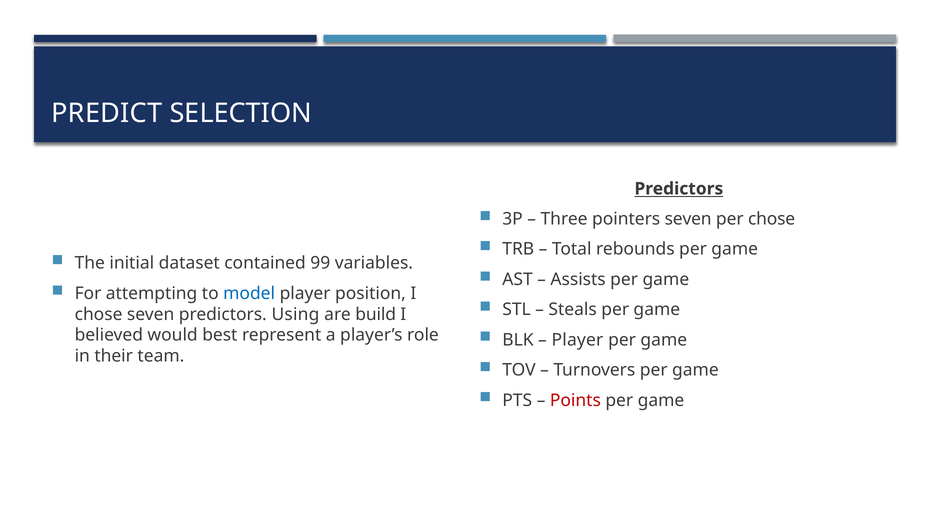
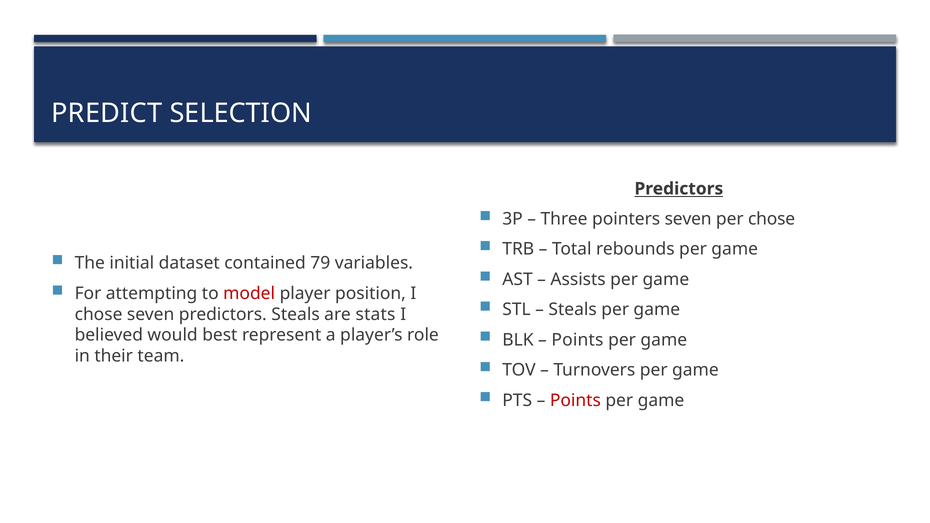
99: 99 -> 79 (320, 263)
model colour: blue -> red (249, 293)
predictors Using: Using -> Steals (296, 314)
build: build -> stats (375, 314)
Player: Player -> Points (577, 340)
